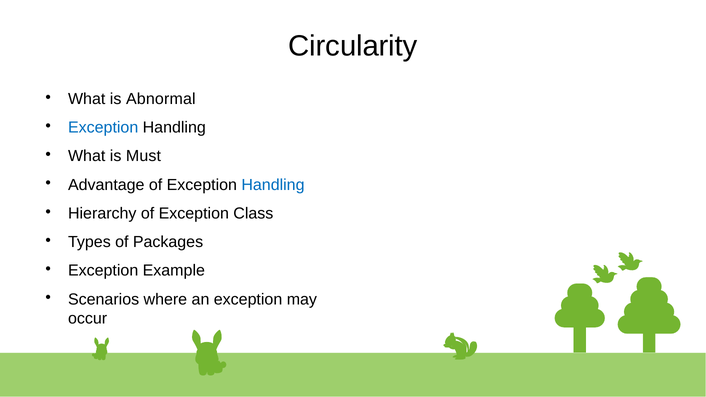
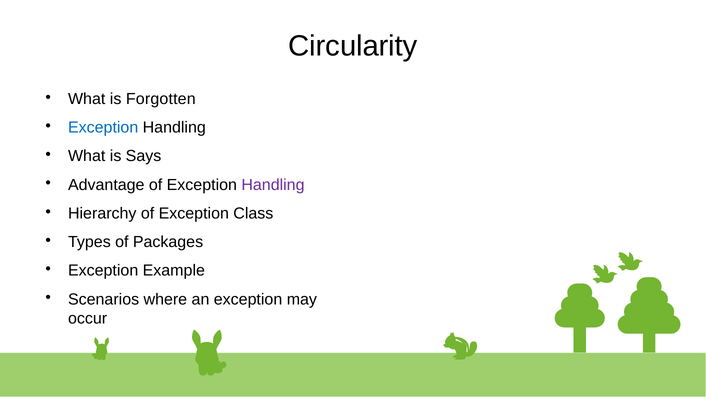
Abnormal: Abnormal -> Forgotten (161, 99)
Must: Must -> Says (144, 156)
Handling colour: blue -> purple (273, 185)
